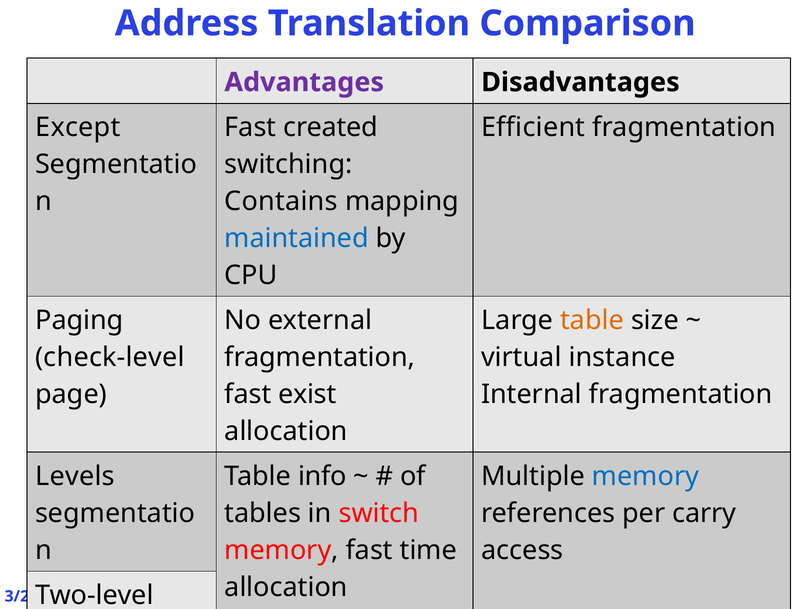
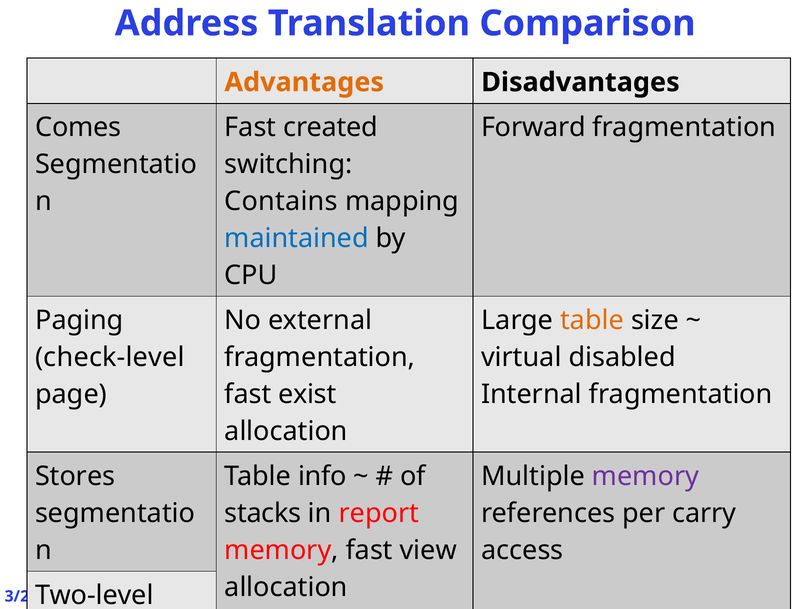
Advantages colour: purple -> orange (304, 82)
Except: Except -> Comes (78, 127)
Efficient: Efficient -> Forward (533, 127)
instance: instance -> disabled (622, 357)
Levels: Levels -> Stores (75, 476)
memory colour: blue -> purple (645, 476)
tables: tables -> stacks (263, 513)
switch: switch -> report (379, 513)
time: time -> view (428, 550)
